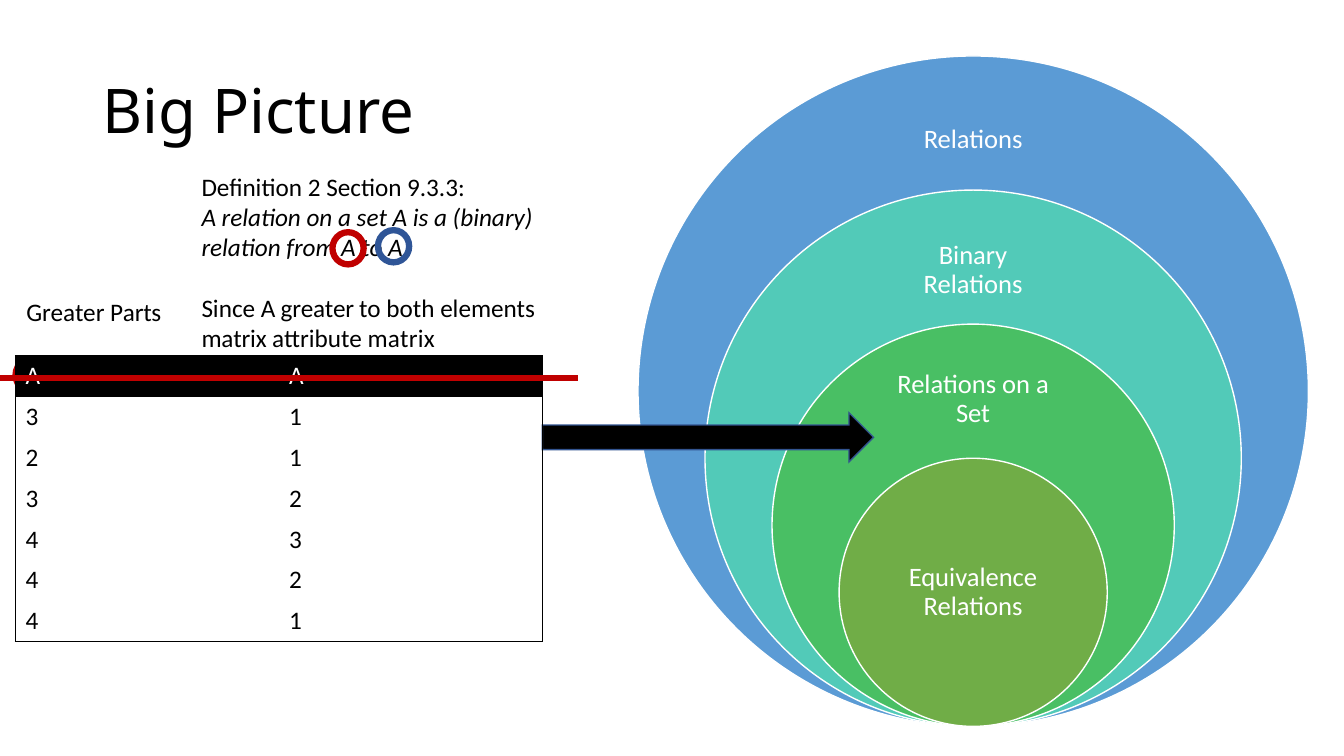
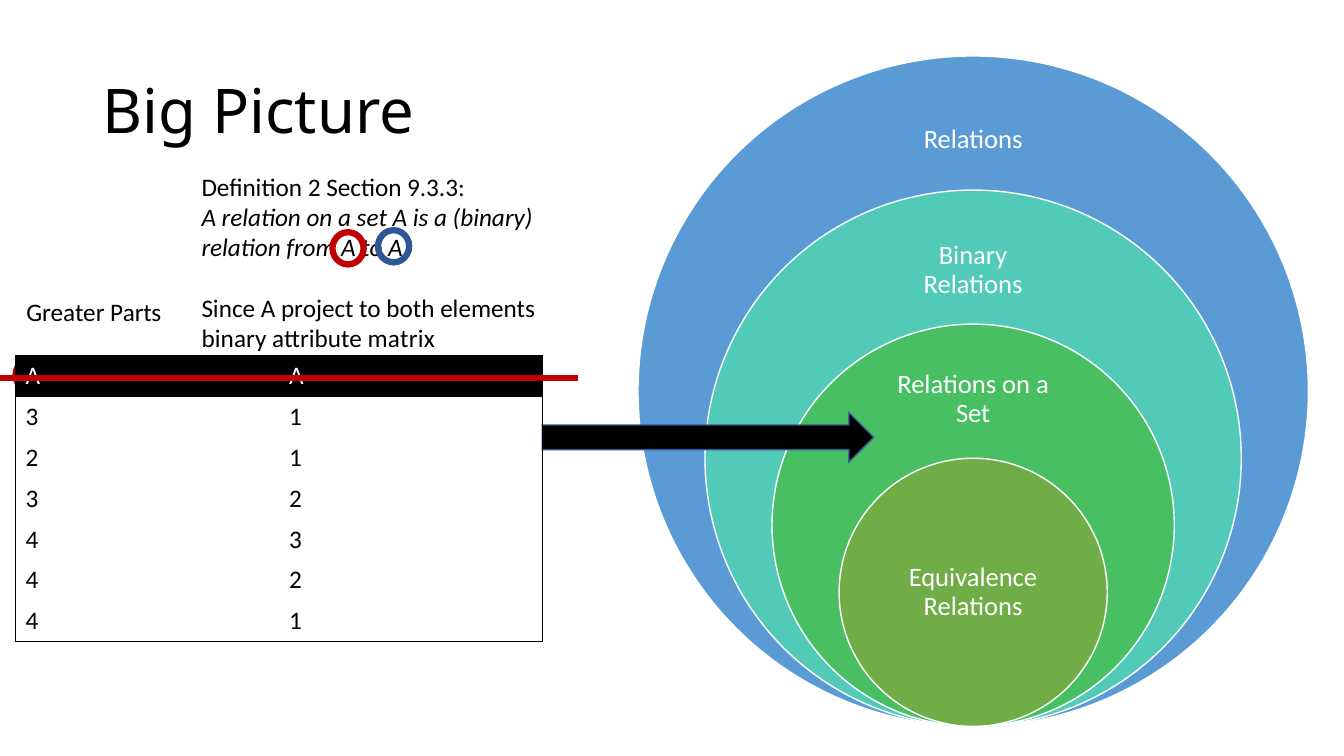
A greater: greater -> project (317, 309)
matrix: matrix -> binary (234, 339)
